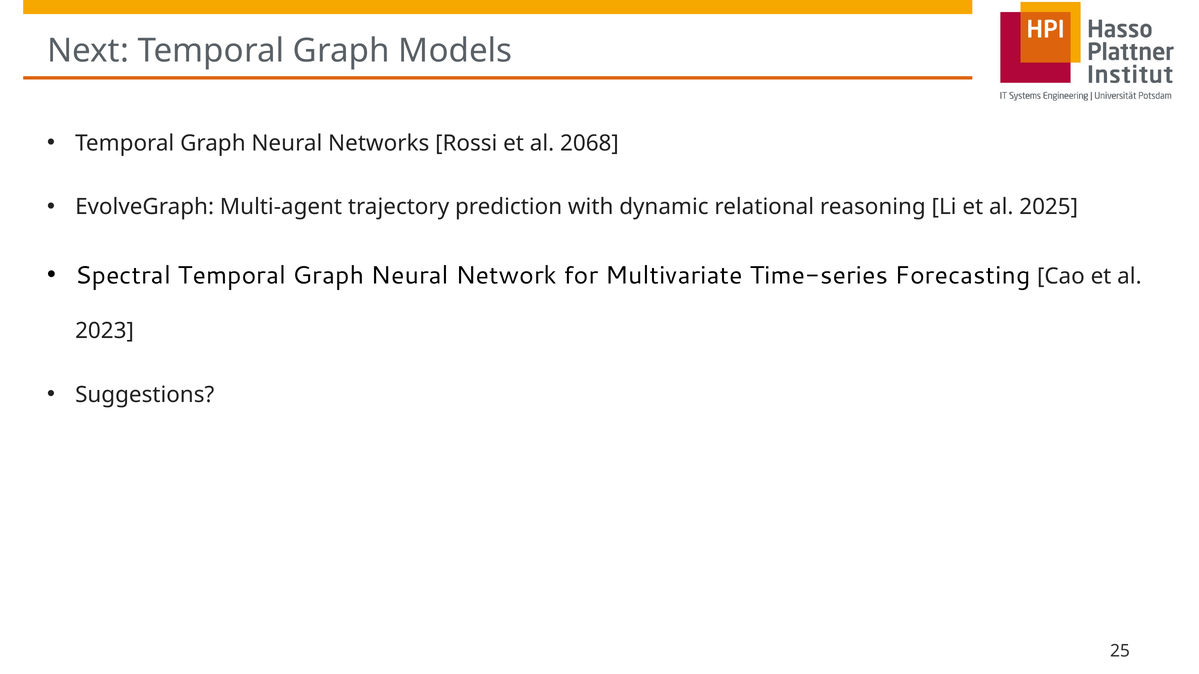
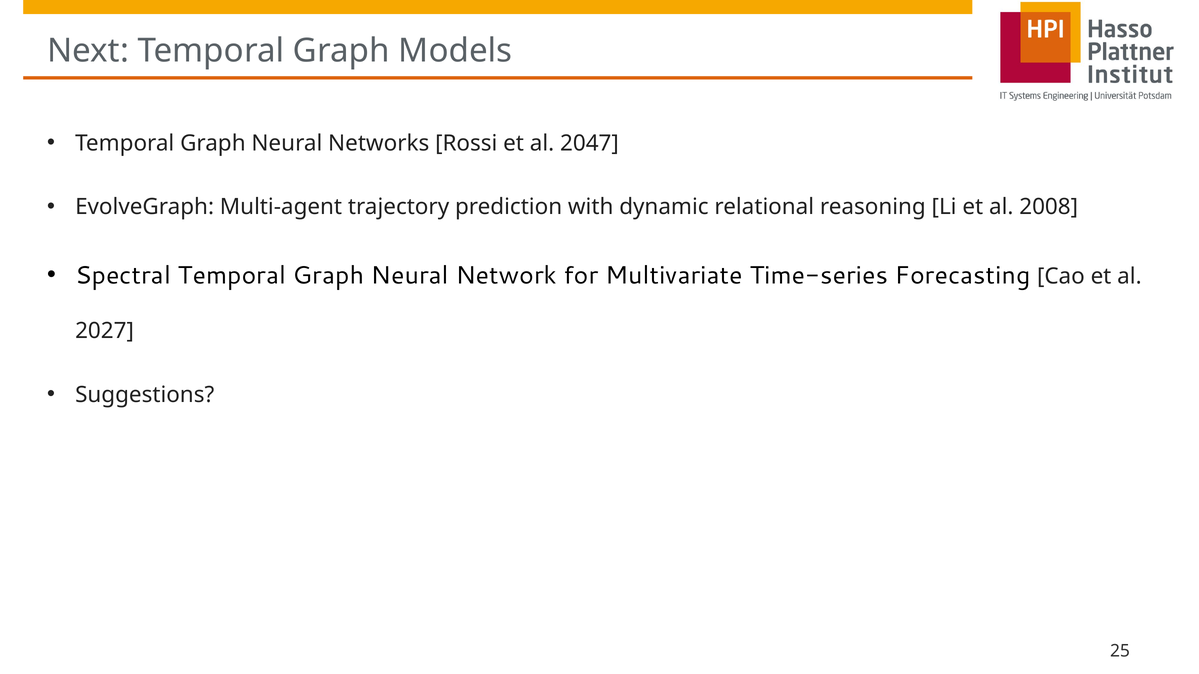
2068: 2068 -> 2047 (589, 143)
2025: 2025 -> 2008 (1049, 207)
2023: 2023 -> 2027 (105, 331)
